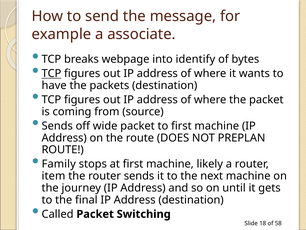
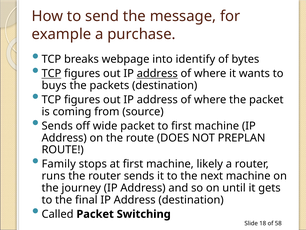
associate: associate -> purchase (142, 34)
address underline: none -> present (157, 73)
have: have -> buys (54, 85)
item: item -> runs (53, 176)
